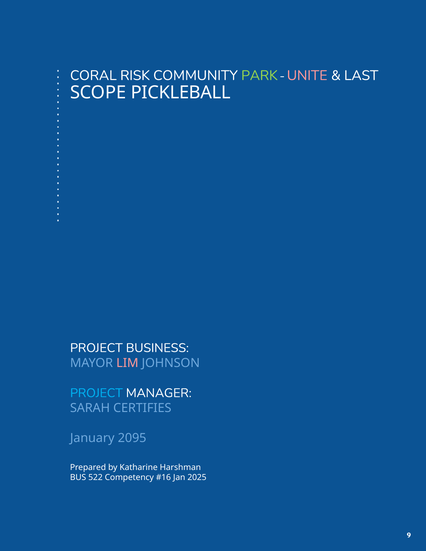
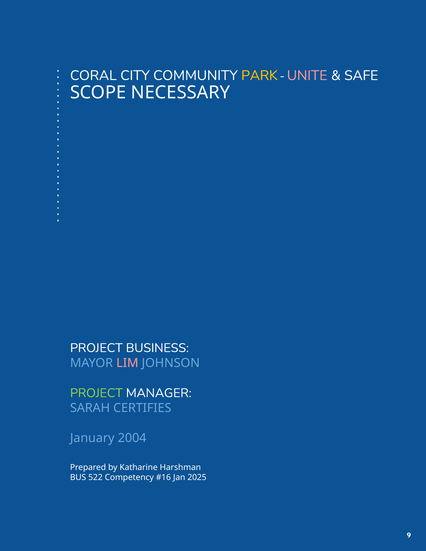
RISK: RISK -> CITY (135, 75)
PARK colour: light green -> yellow (259, 75)
LAST: LAST -> SAFE (361, 75)
PICKLEBALL: PICKLEBALL -> NECESSARY (181, 93)
PROJECT colour: light blue -> light green (96, 393)
2095: 2095 -> 2004 (132, 438)
